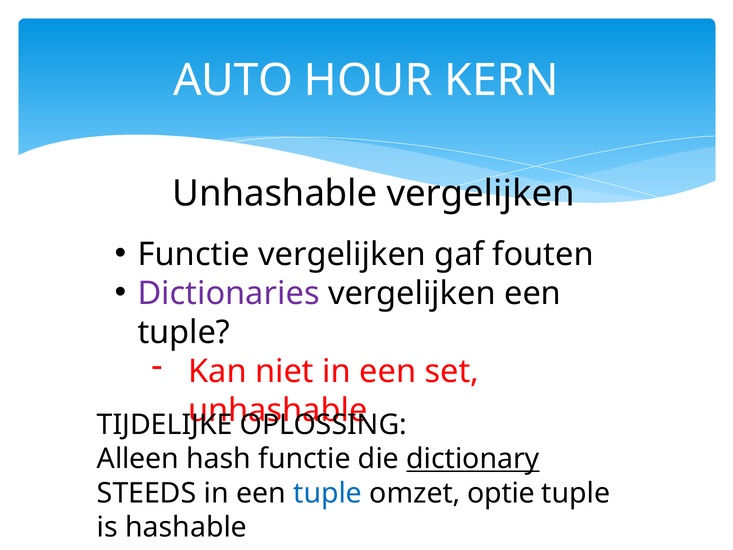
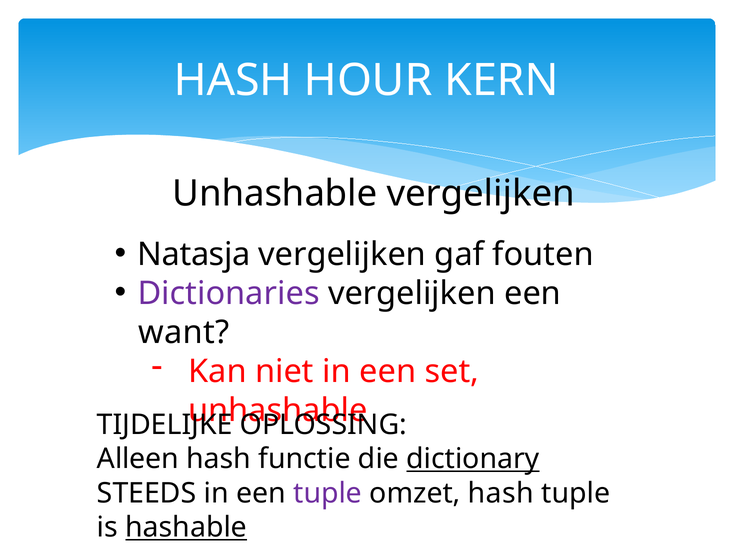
AUTO: AUTO -> HASH (233, 80)
Functie: Functie -> Natasja (194, 254)
tuple: tuple -> want (184, 332)
tuple colour: blue -> purple (328, 493)
omzet optie: optie -> hash (501, 493)
hashable underline: none -> present (186, 527)
